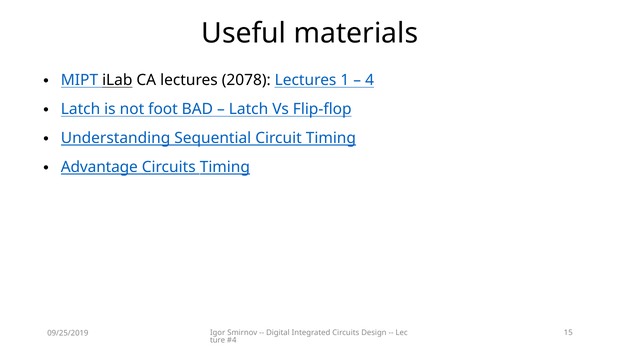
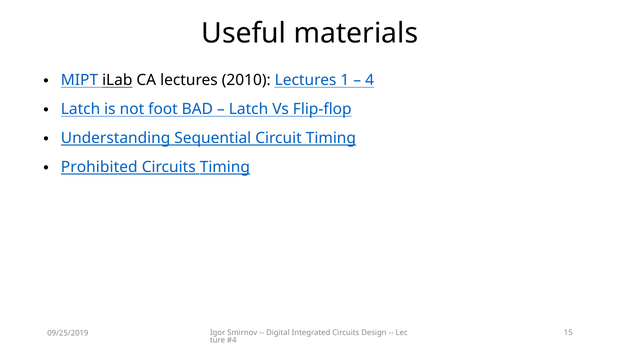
2078: 2078 -> 2010 (246, 80)
Advantage: Advantage -> Prohibited (99, 167)
